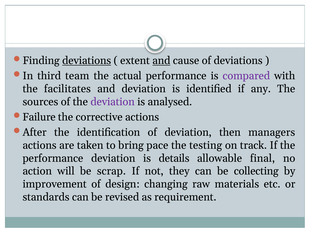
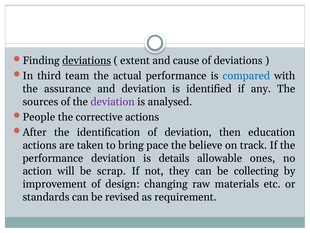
and underline: present -> none (161, 61)
compared colour: purple -> blue (246, 76)
facilitates: facilitates -> assurance (67, 89)
Failure: Failure -> People (39, 117)
managers: managers -> education (272, 132)
testing: testing -> believe (206, 145)
final: final -> ones (263, 158)
